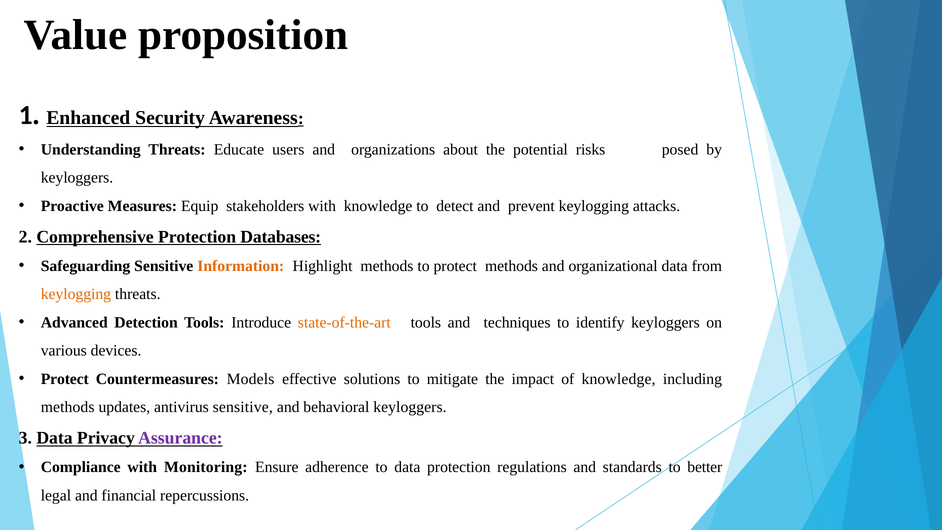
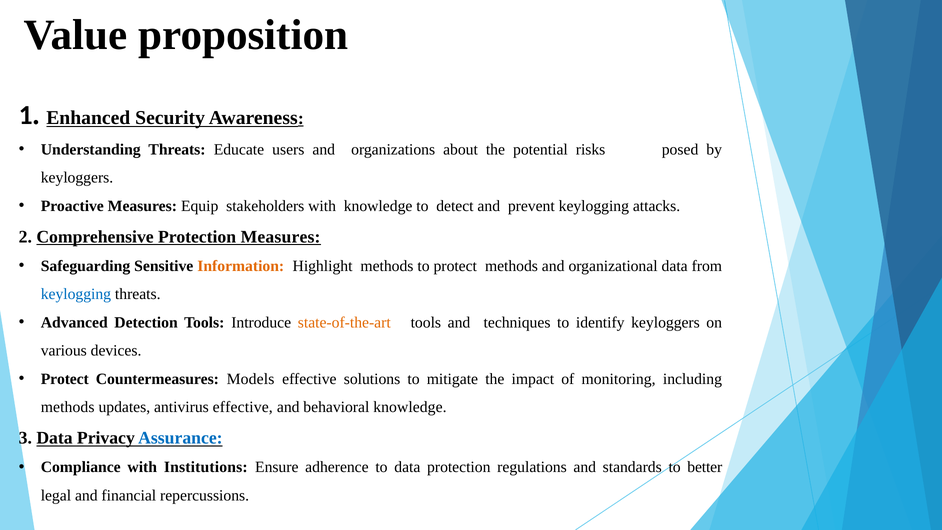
Protection Databases: Databases -> Measures (281, 237)
keylogging colour: orange -> blue (76, 294)
of knowledge: knowledge -> monitoring (619, 379)
antivirus sensitive: sensitive -> effective (243, 407)
behavioral keyloggers: keyloggers -> knowledge (410, 407)
Assurance colour: purple -> blue (180, 438)
Monitoring: Monitoring -> Institutions (206, 467)
